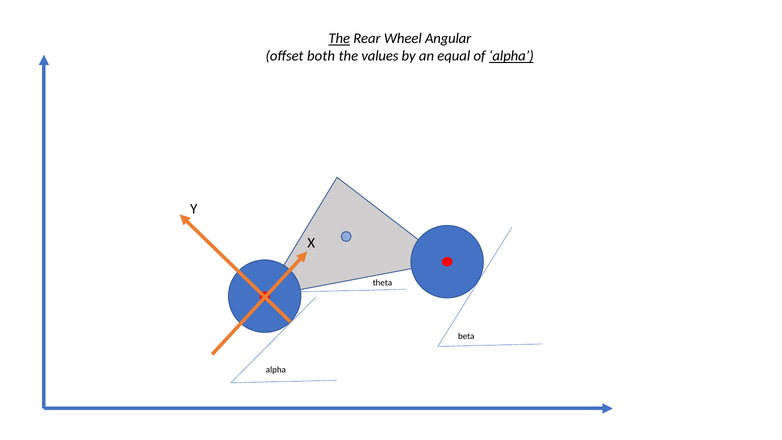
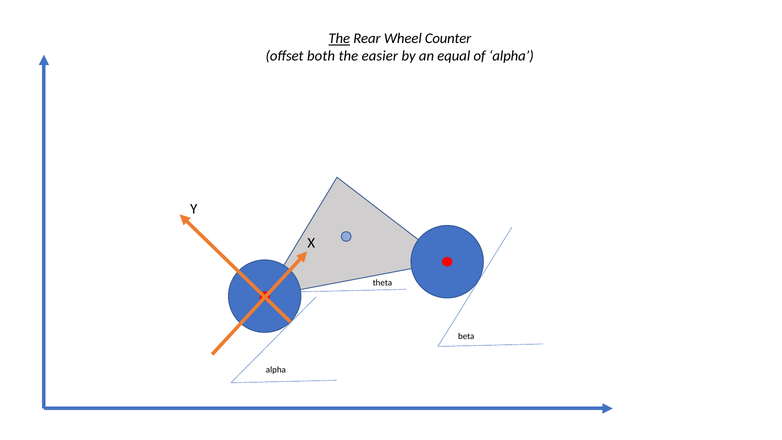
Angular: Angular -> Counter (448, 39)
values: values -> easier (380, 56)
alpha underline: present -> none (511, 56)
